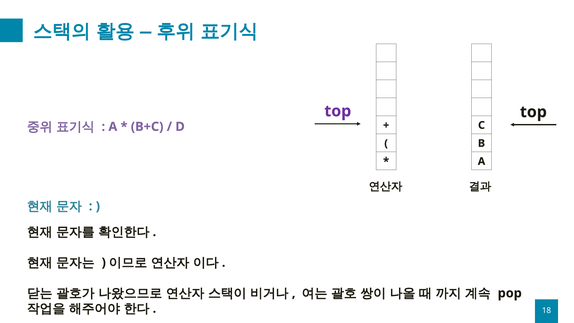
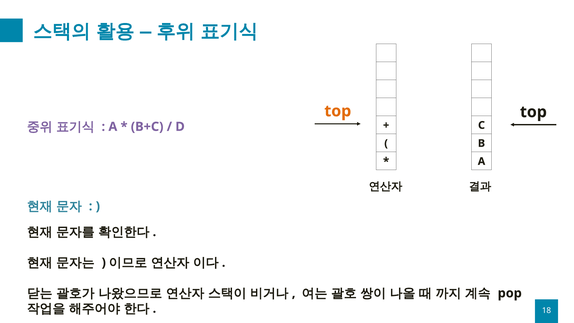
top colour: purple -> orange (338, 111)
